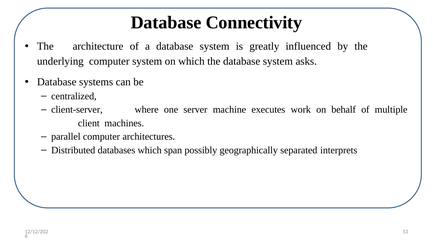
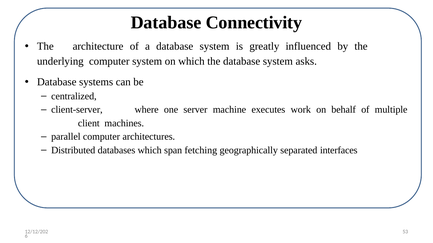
possibly: possibly -> fetching (201, 150)
interprets: interprets -> interfaces (339, 150)
